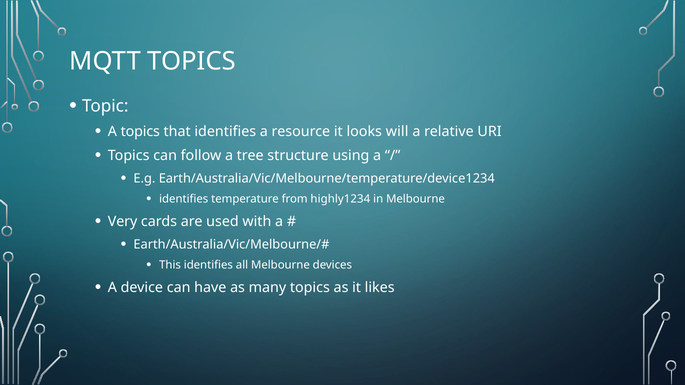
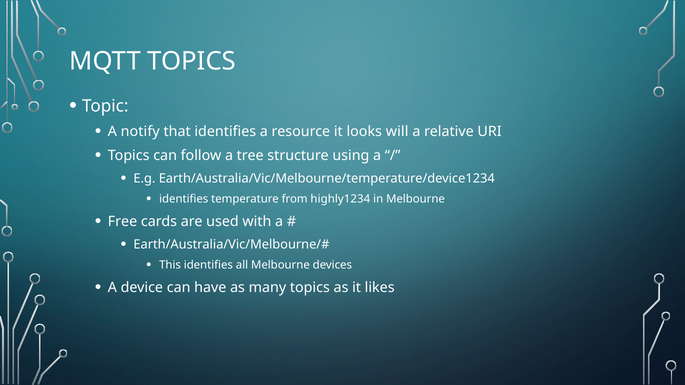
A topics: topics -> notify (140, 132)
Very: Very -> Free (123, 222)
